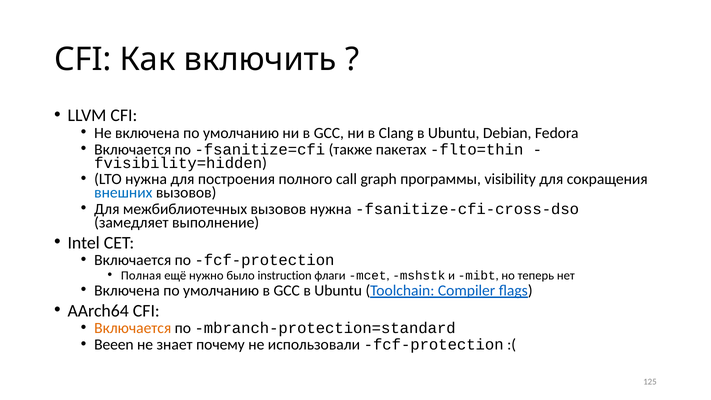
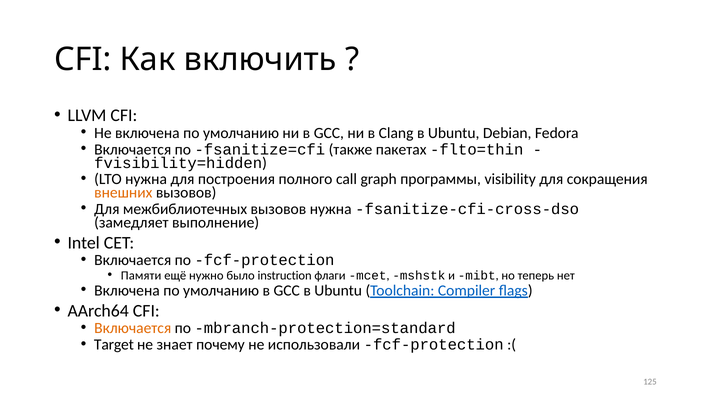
внешних colour: blue -> orange (123, 193)
Полная: Полная -> Памяти (141, 275)
Beeen: Beeen -> Target (114, 345)
